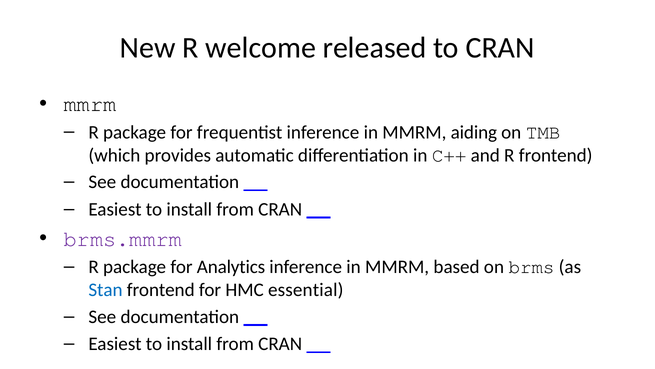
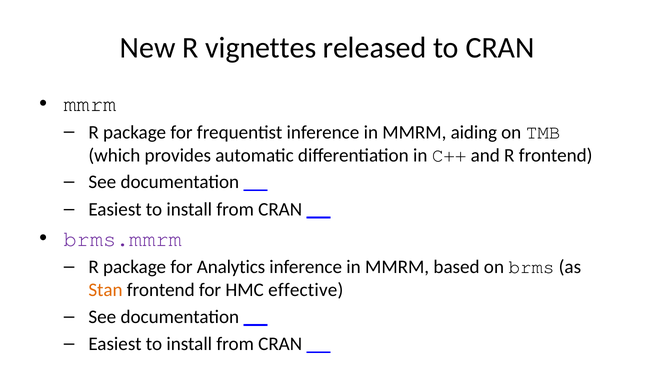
welcome: welcome -> vignettes (261, 48)
Stan colour: blue -> orange (105, 290)
essential: essential -> effective (306, 290)
